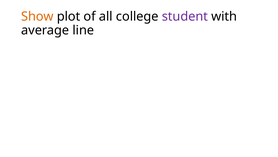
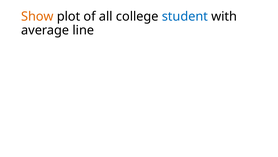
student colour: purple -> blue (185, 16)
